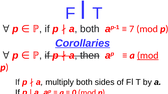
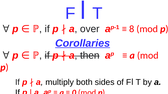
a both: both -> over (90, 29)
7: 7 -> 8 (132, 29)
mod underline: present -> none (148, 56)
